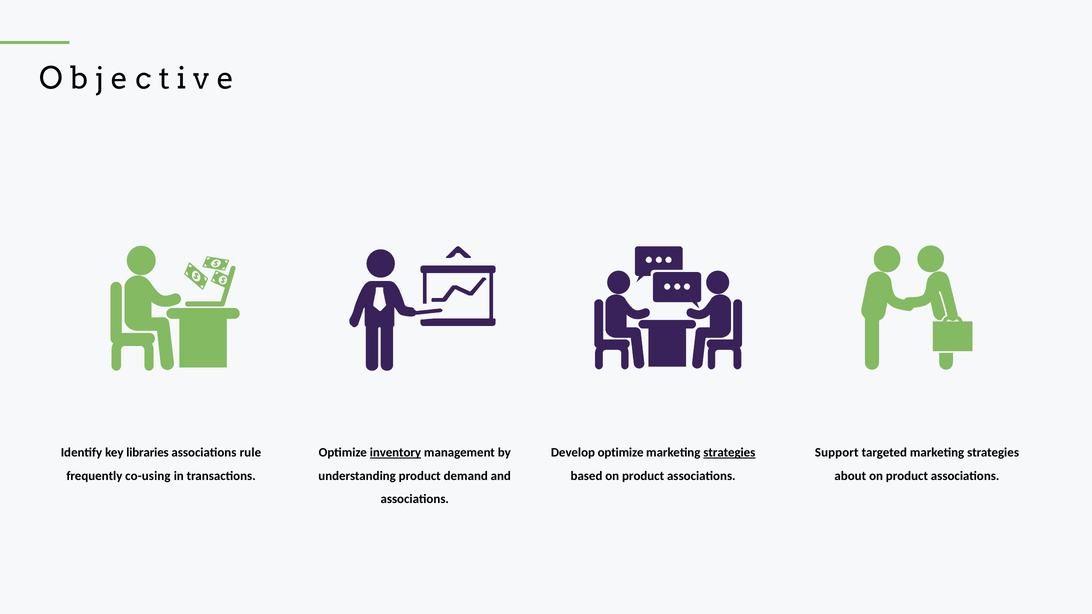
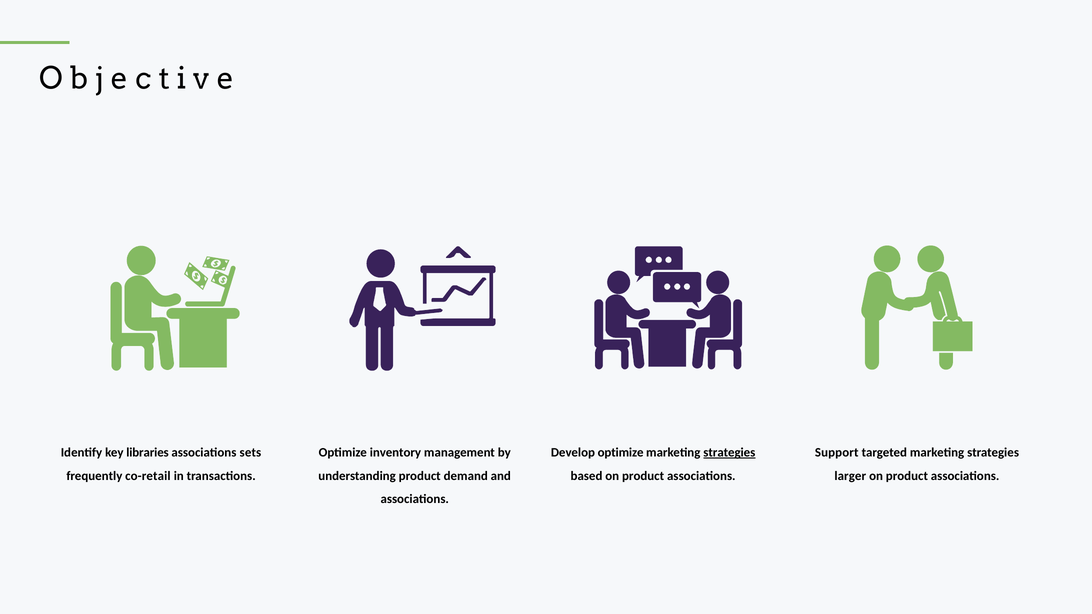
rule: rule -> sets (250, 453)
inventory underline: present -> none (395, 453)
co-using: co-using -> co-retail (148, 476)
about: about -> larger (850, 476)
